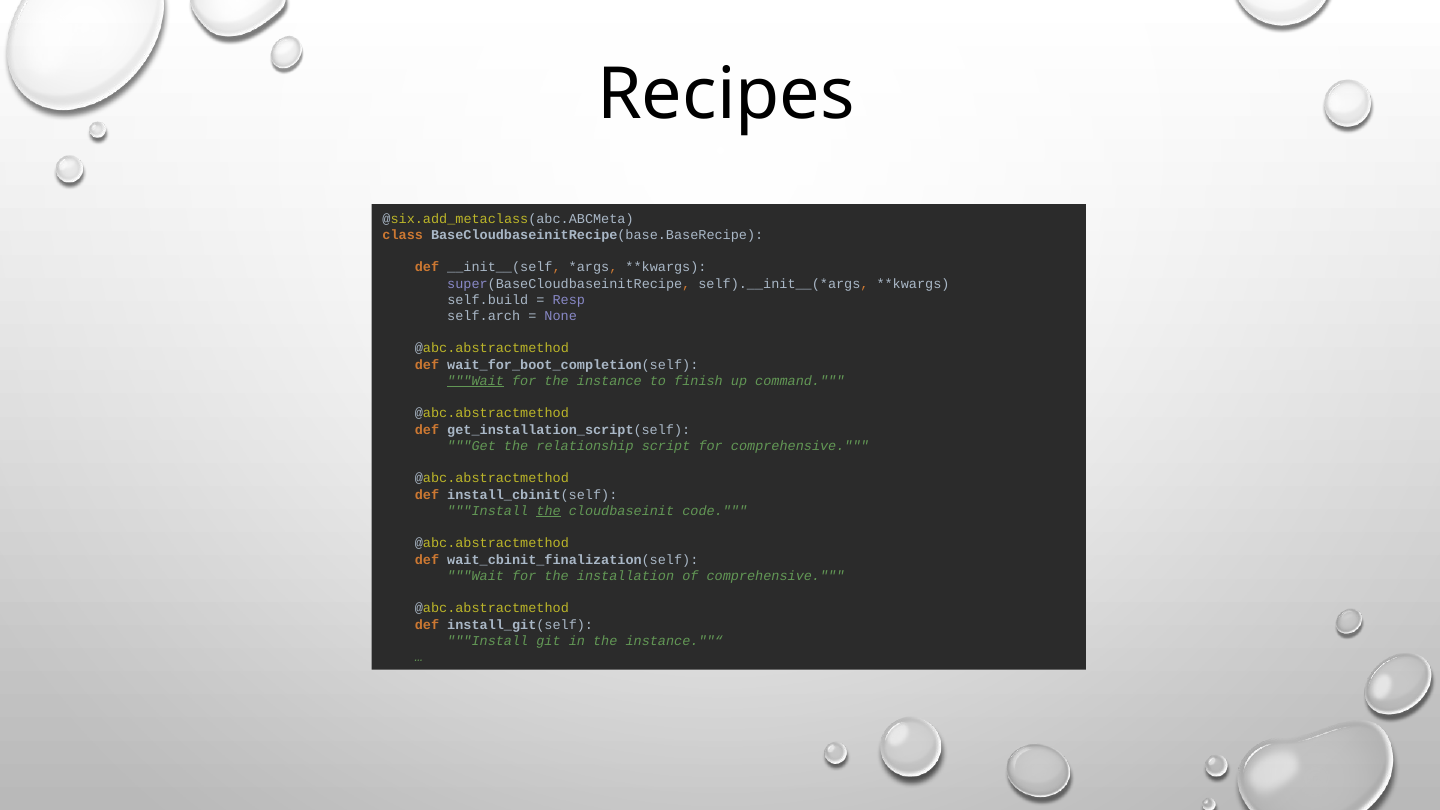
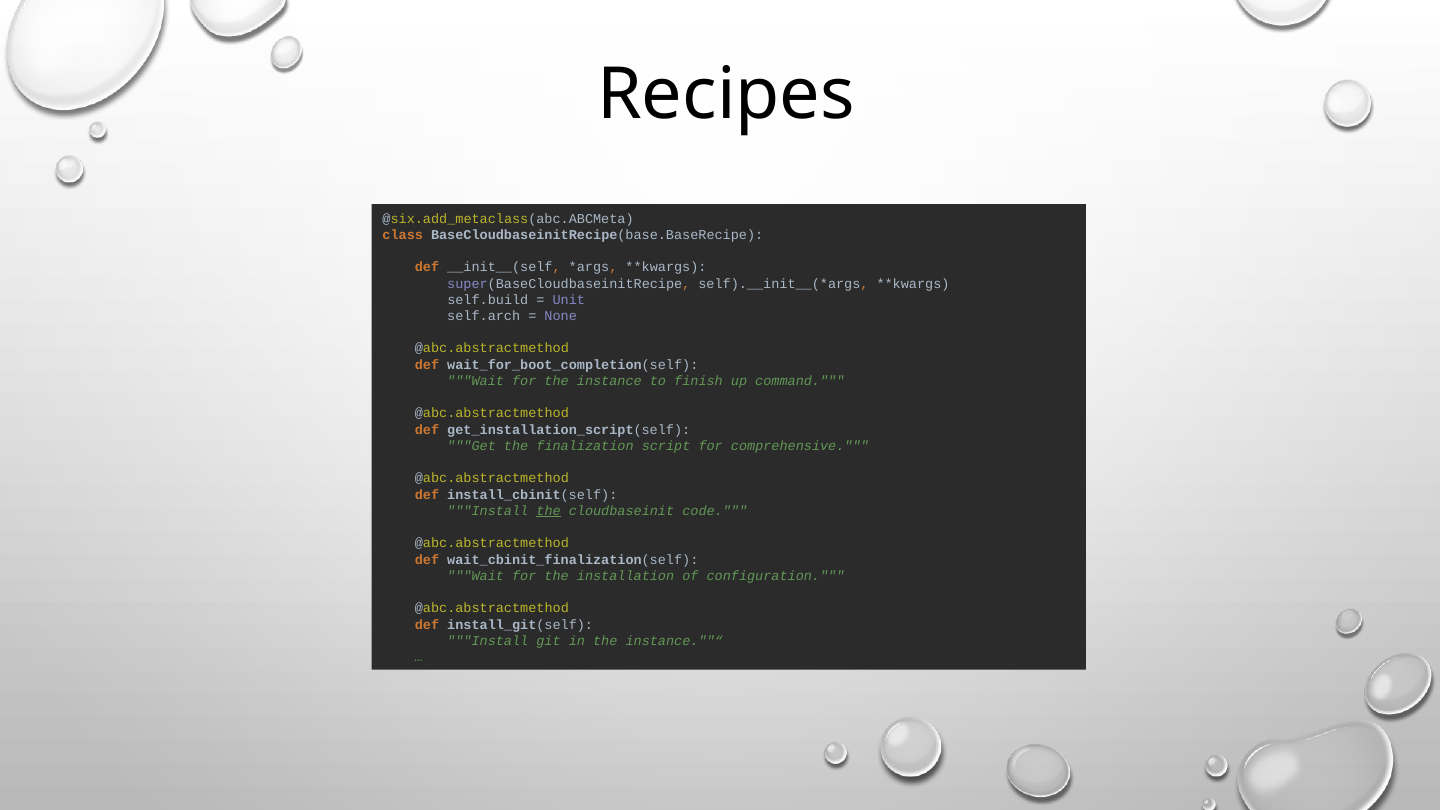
Resp: Resp -> Unit (569, 300)
Wait underline: present -> none (476, 381)
relationship: relationship -> finalization (585, 446)
of comprehensive: comprehensive -> configuration (776, 576)
